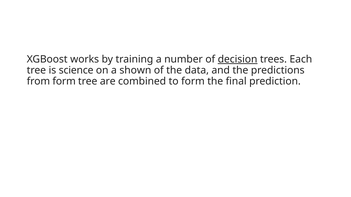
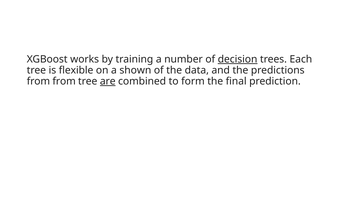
science: science -> flexible (76, 70)
from form: form -> from (64, 81)
are underline: none -> present (108, 81)
